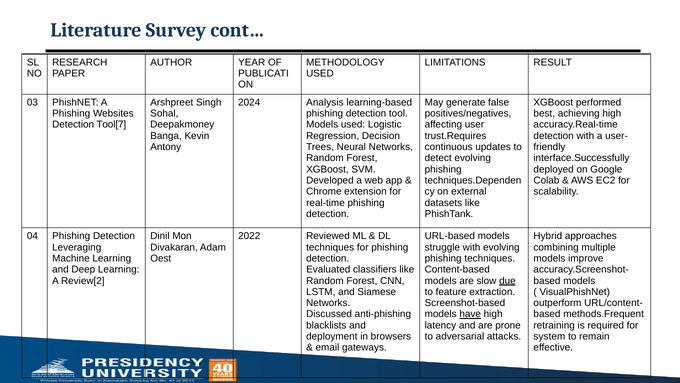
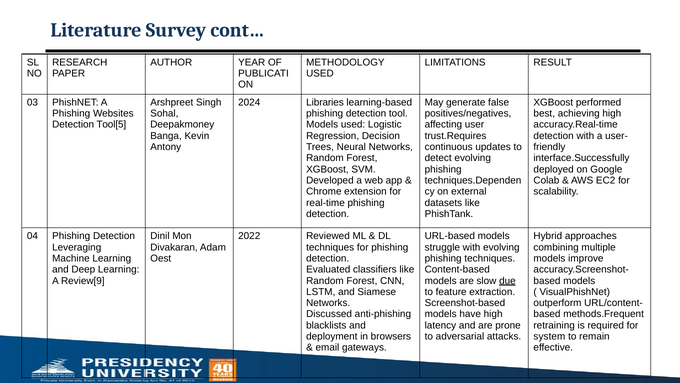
Analysis: Analysis -> Libraries (325, 102)
Tool[7: Tool[7 -> Tool[5 (111, 125)
Review[2: Review[2 -> Review[9 (83, 280)
have underline: present -> none (470, 314)
